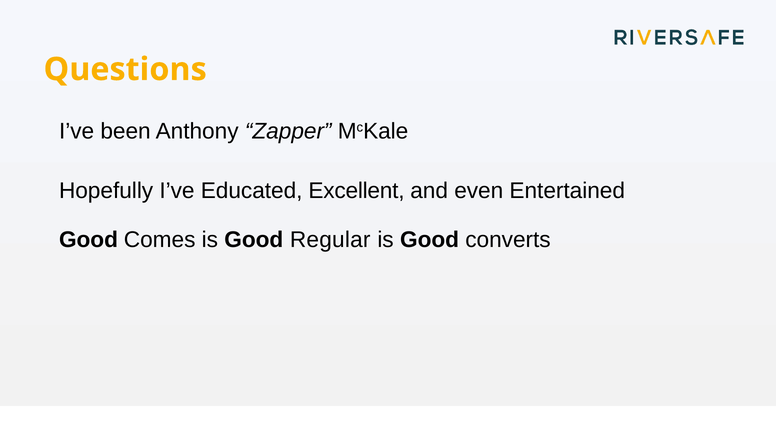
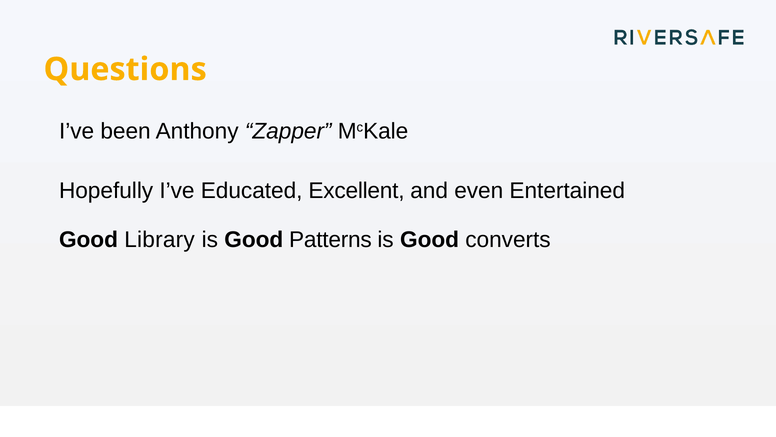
Comes: Comes -> Library (160, 239)
Regular: Regular -> Patterns (330, 239)
